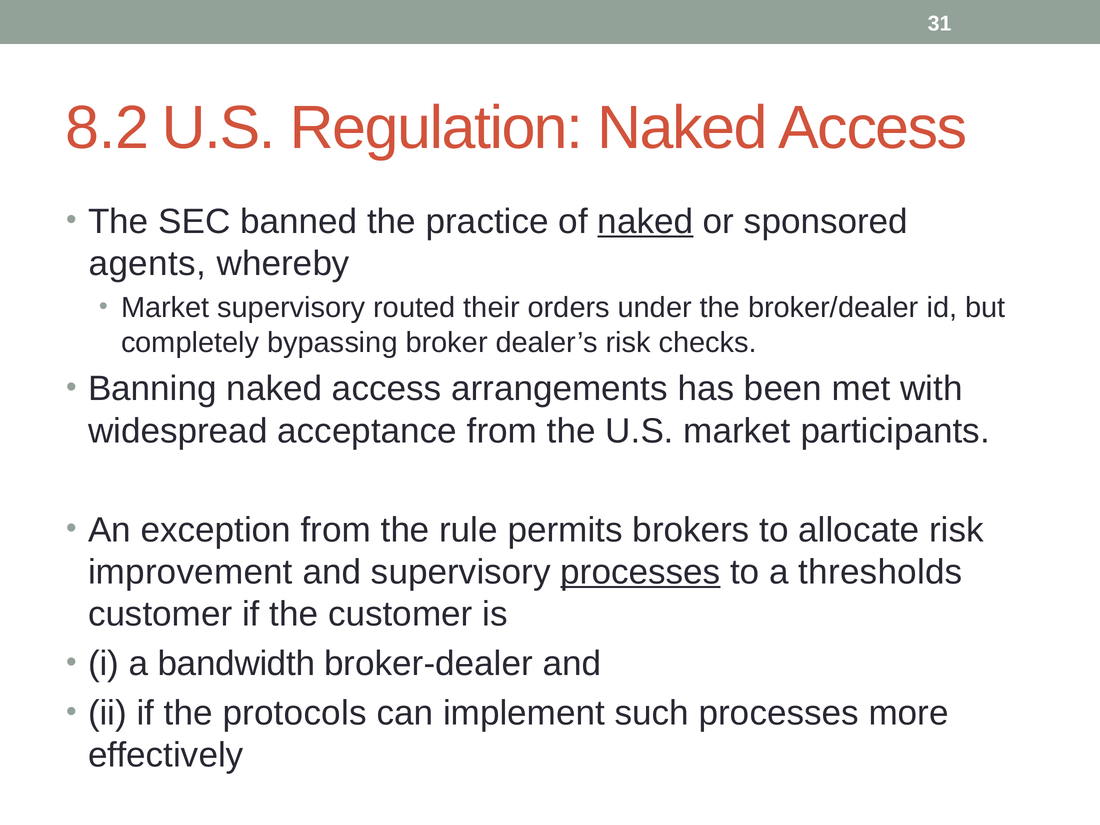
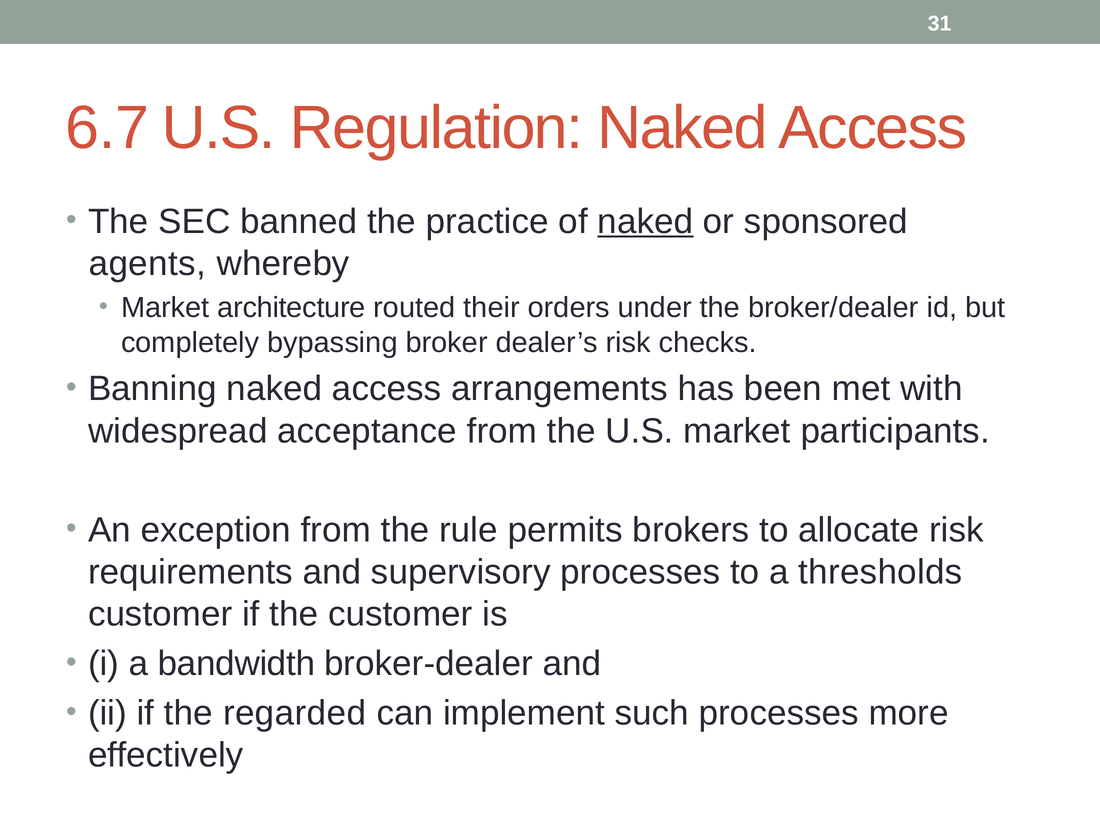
8.2: 8.2 -> 6.7 (107, 128)
Market supervisory: supervisory -> architecture (291, 308)
improvement: improvement -> requirements (190, 572)
processes underline: present -> none (640, 572)
protocols: protocols -> regarded (295, 713)
